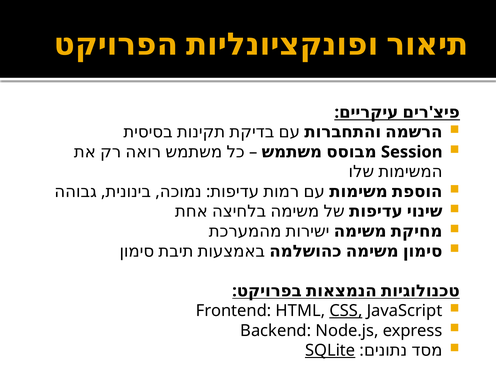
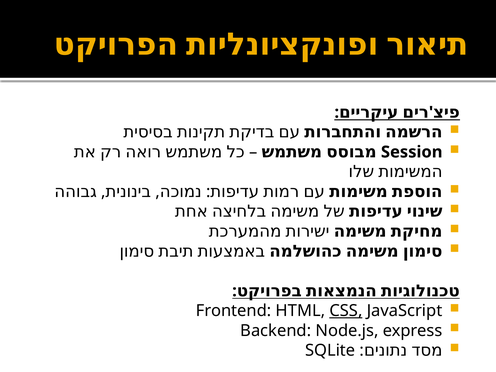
SQLite underline: present -> none (330, 350)
